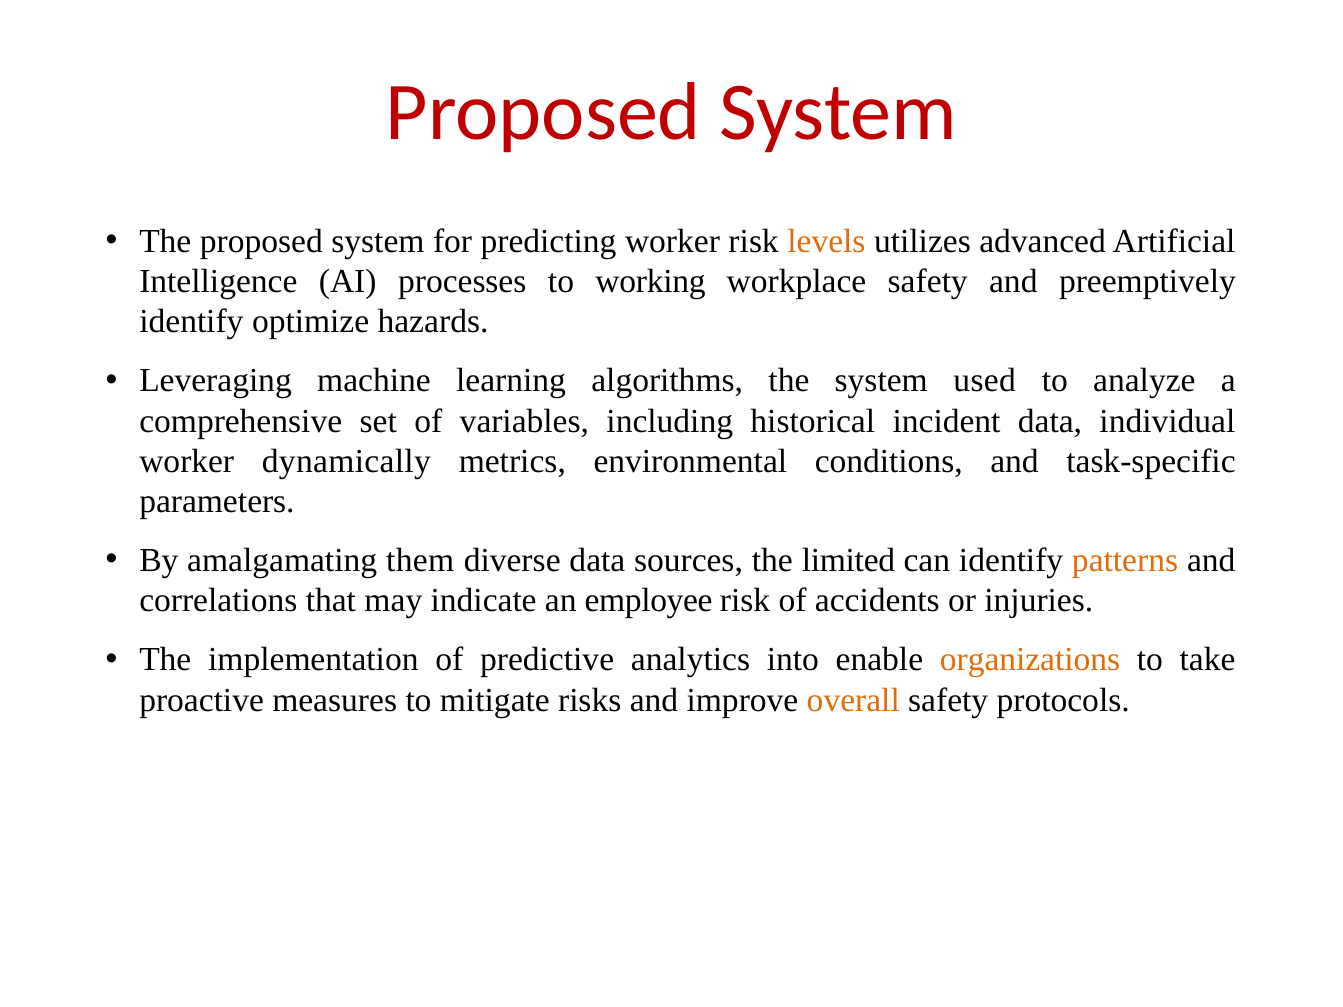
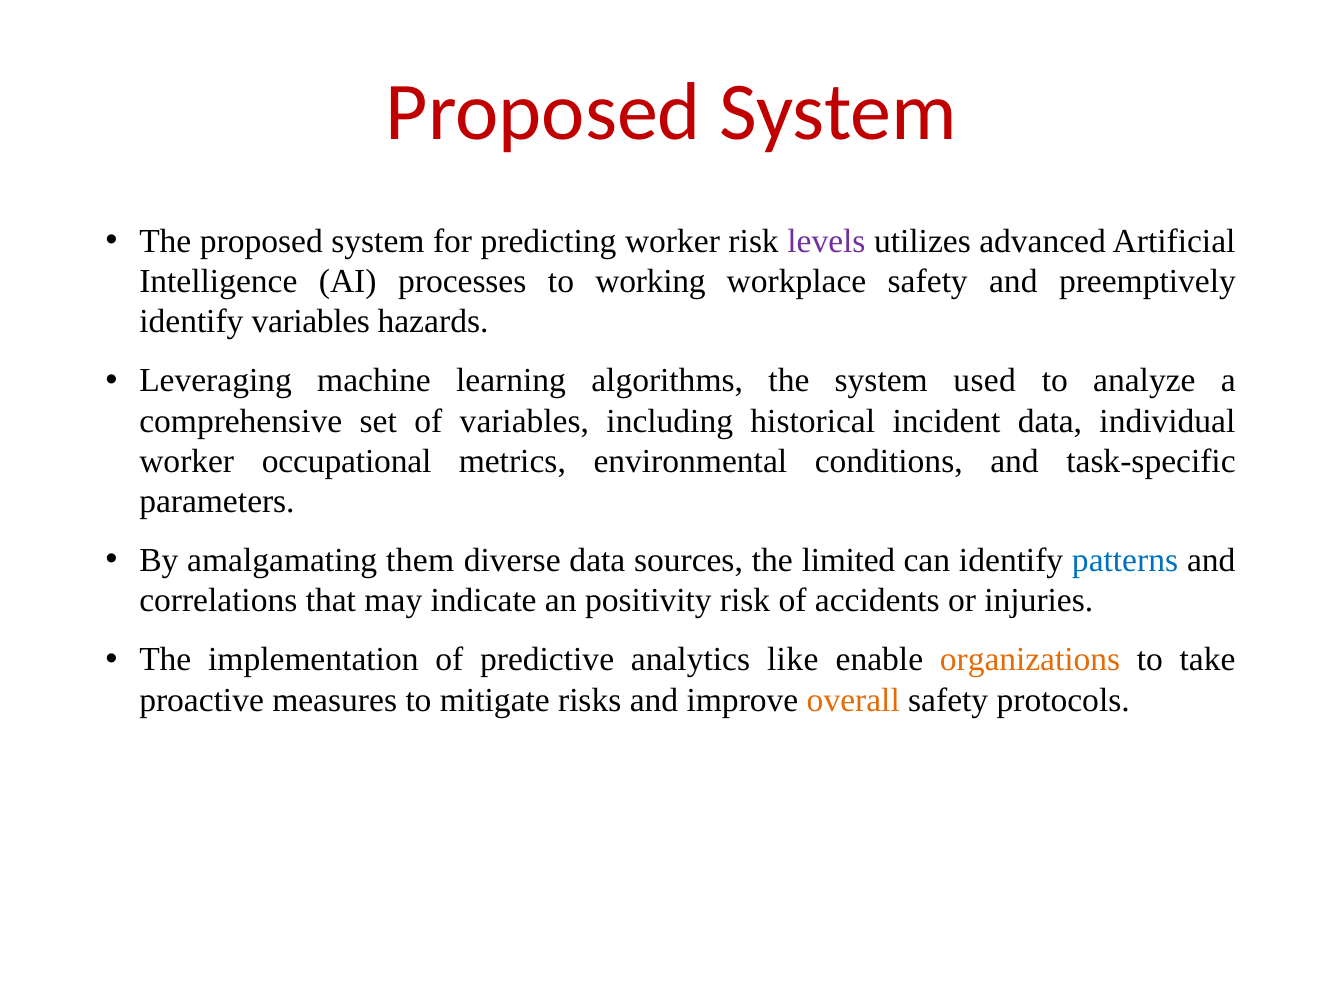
levels colour: orange -> purple (826, 241)
identify optimize: optimize -> variables (311, 322)
dynamically: dynamically -> occupational (347, 461)
patterns colour: orange -> blue (1125, 561)
employee: employee -> positivity (648, 601)
into: into -> like (793, 660)
